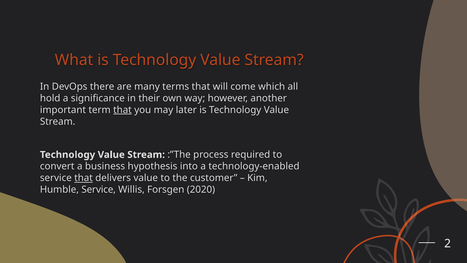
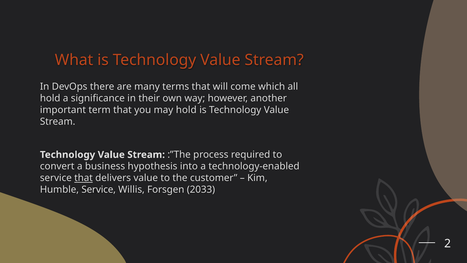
that underline: present -> none (122, 110)
may later: later -> hold (186, 110)
2020: 2020 -> 2033 (201, 190)
